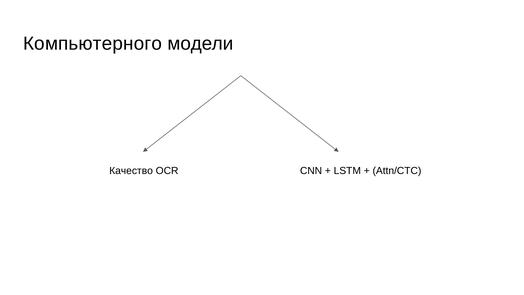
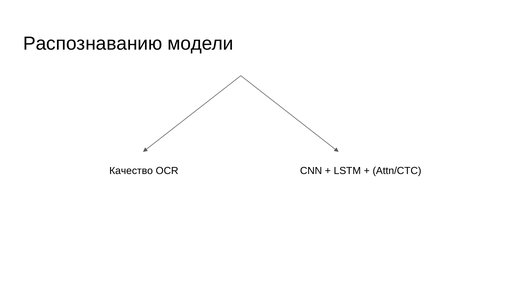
Компьютерного: Компьютерного -> Распознаванию (93, 43)
